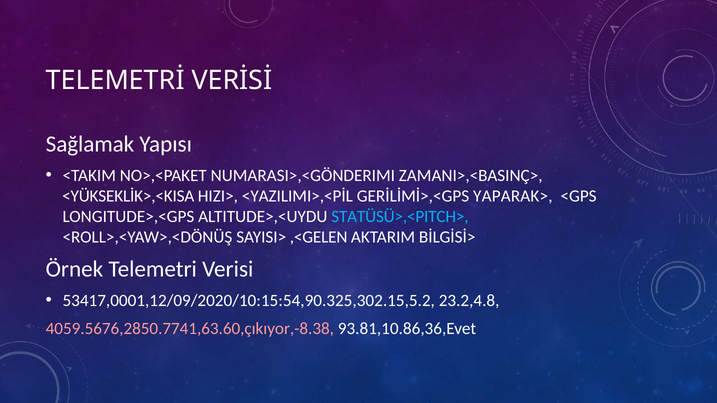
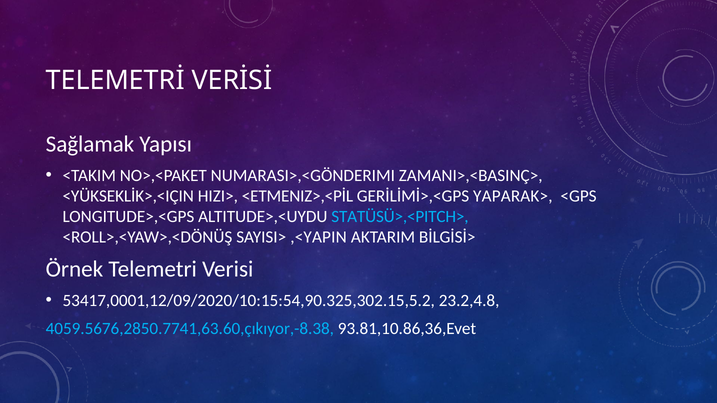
<YÜKSEKLİK>,<KISA: <YÜKSEKLİK>,<KISA -> <YÜKSEKLİK>,<IÇIN (128, 196)
<YAZILIMI>,<PİL: <YAZILIMI>,<PİL -> <ETMENIZ>,<PİL (297, 196)
,<GELEN: ,<GELEN -> ,<YAPIN (319, 237)
4059.5676,2850.7741,63.60,çıkıyor,-8.38 colour: pink -> light blue (190, 329)
